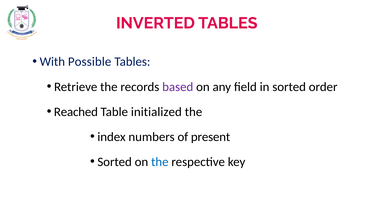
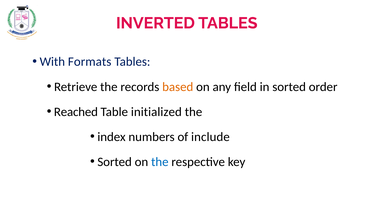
Possible: Possible -> Formats (90, 62)
based colour: purple -> orange (178, 87)
present: present -> include (210, 137)
